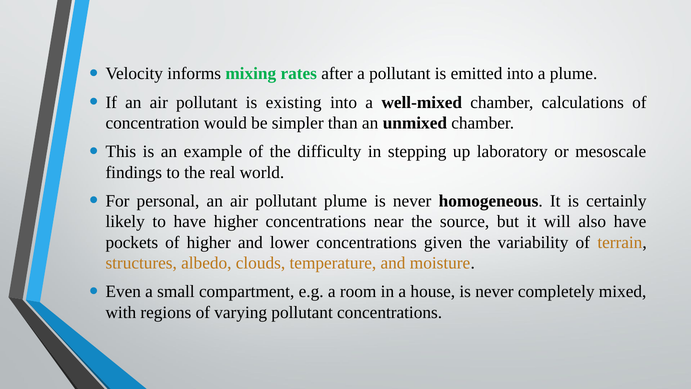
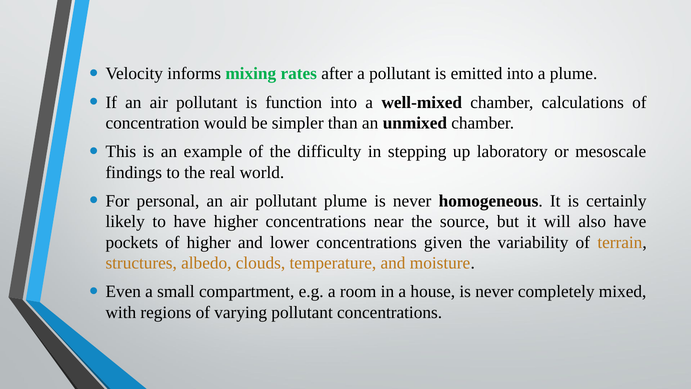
existing: existing -> function (294, 102)
